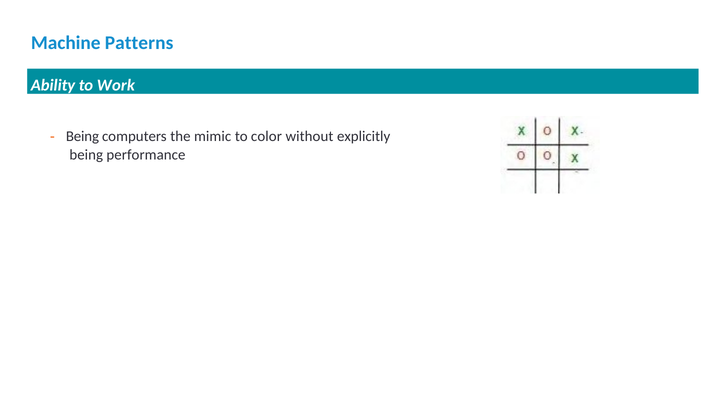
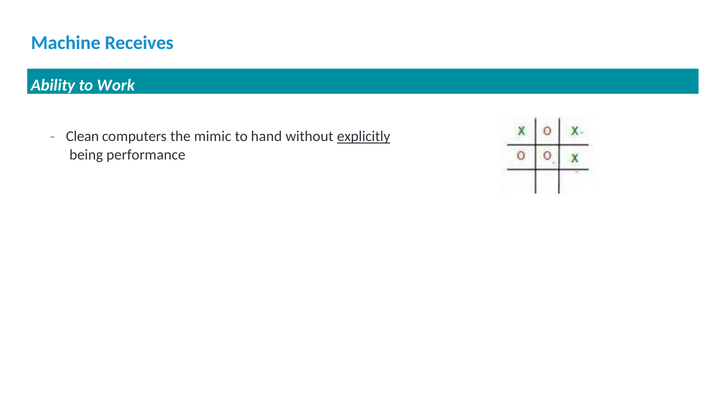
Patterns: Patterns -> Receives (139, 43)
Being: Being -> Clean (82, 136)
color: color -> hand (266, 136)
explicitly underline: none -> present (364, 136)
